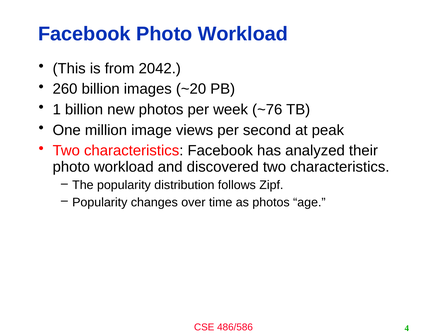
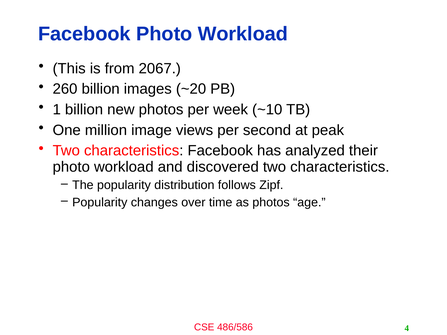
2042: 2042 -> 2067 (160, 69)
~76: ~76 -> ~10 (267, 110)
